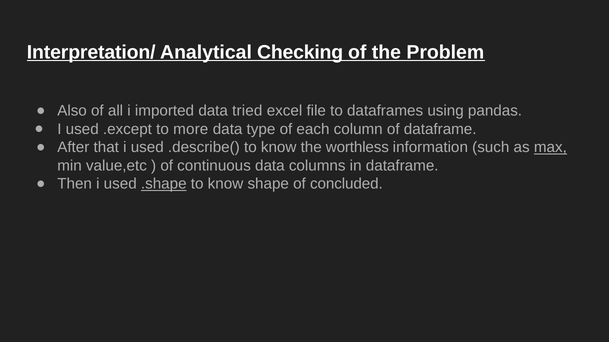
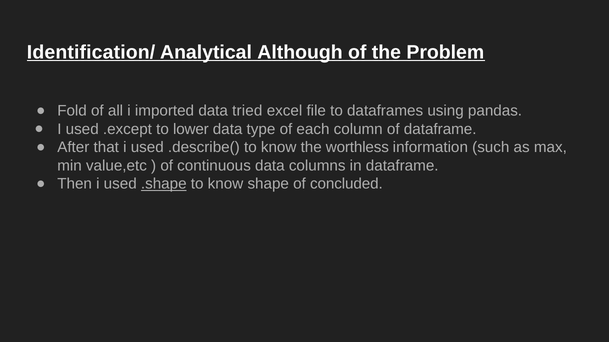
Interpretation/: Interpretation/ -> Identification/ (91, 52)
Checking: Checking -> Although (300, 52)
Also: Also -> Fold (72, 111)
more: more -> lower (191, 129)
max underline: present -> none (550, 148)
